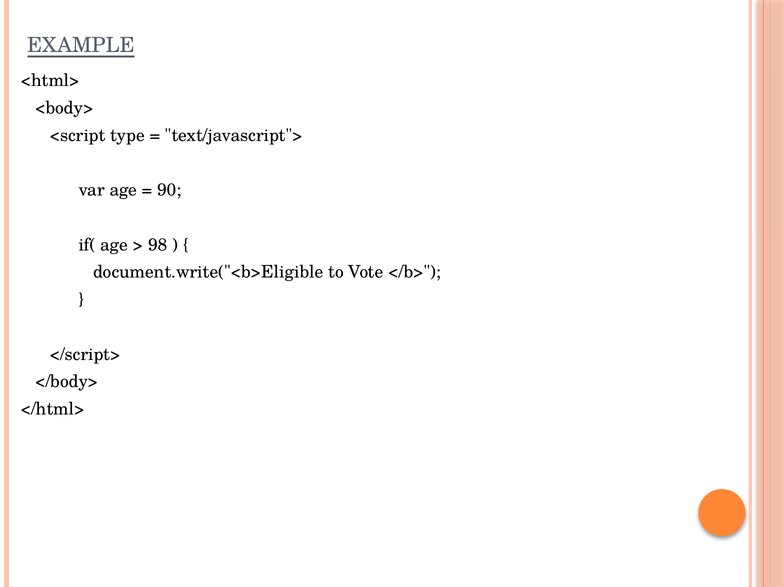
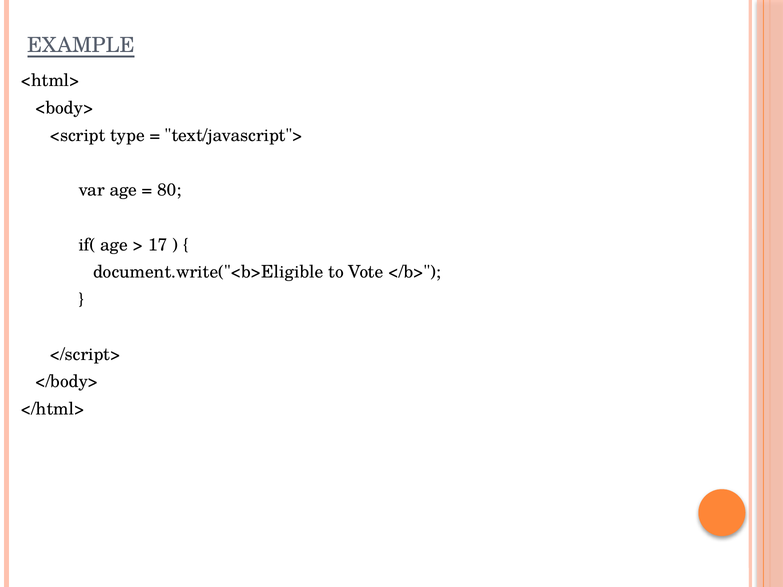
90: 90 -> 80 (169, 190)
98: 98 -> 17 (158, 245)
